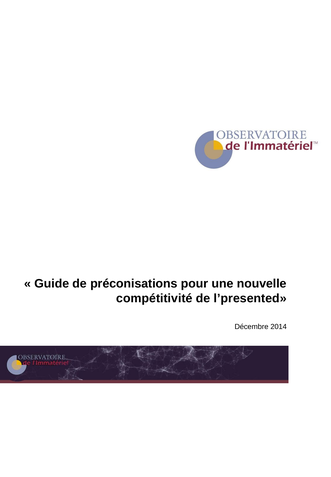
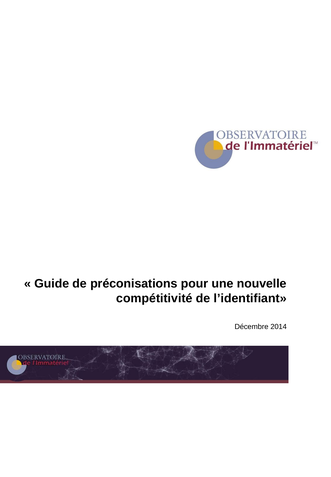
l’presented: l’presented -> l’identifiant (250, 299)
